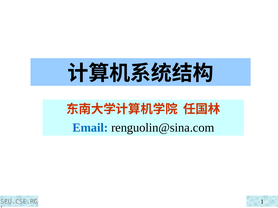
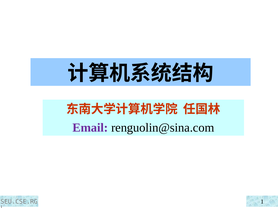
Email colour: blue -> purple (90, 128)
